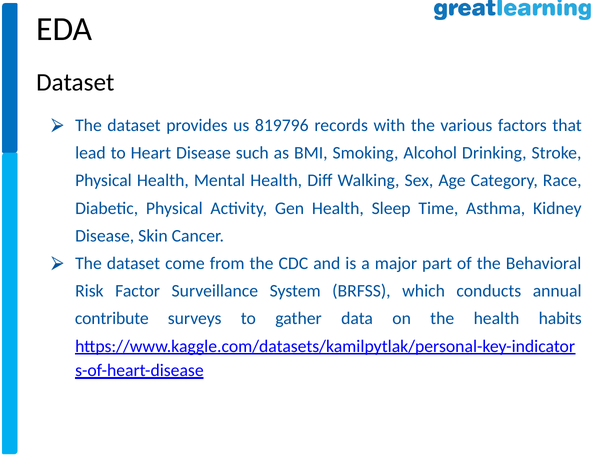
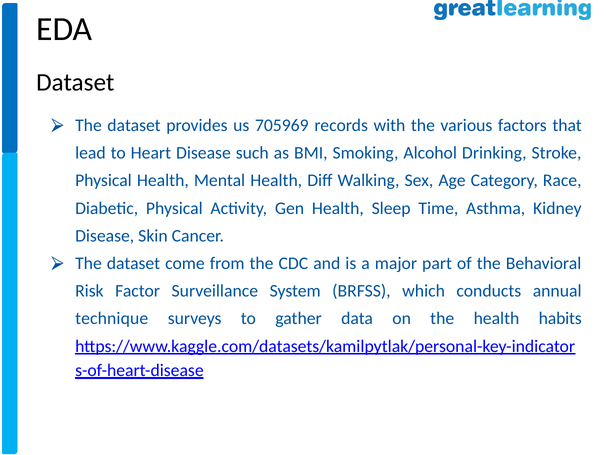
819796: 819796 -> 705969 (282, 125)
contribute: contribute -> technique (112, 318)
